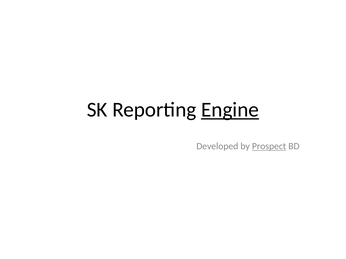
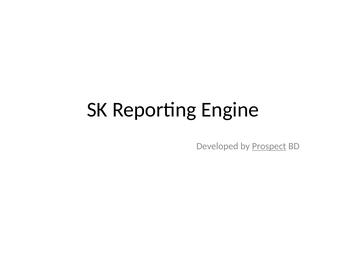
Engine underline: present -> none (230, 110)
